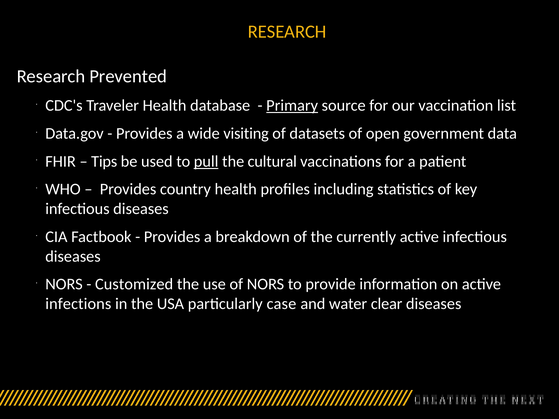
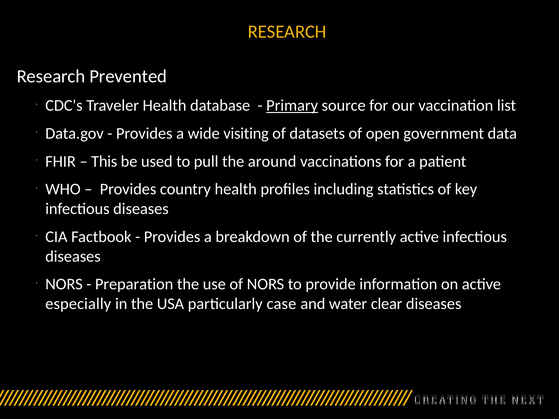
Tips: Tips -> This (104, 161)
pull underline: present -> none (206, 161)
cultural: cultural -> around (272, 161)
Customized: Customized -> Preparation (134, 284)
infections: infections -> especially (78, 304)
